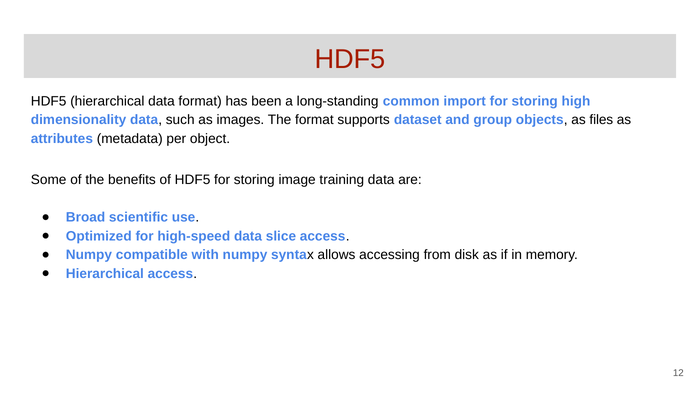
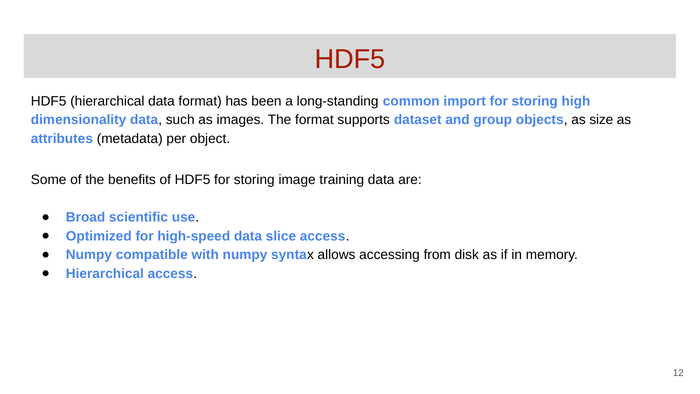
files: files -> size (601, 120)
